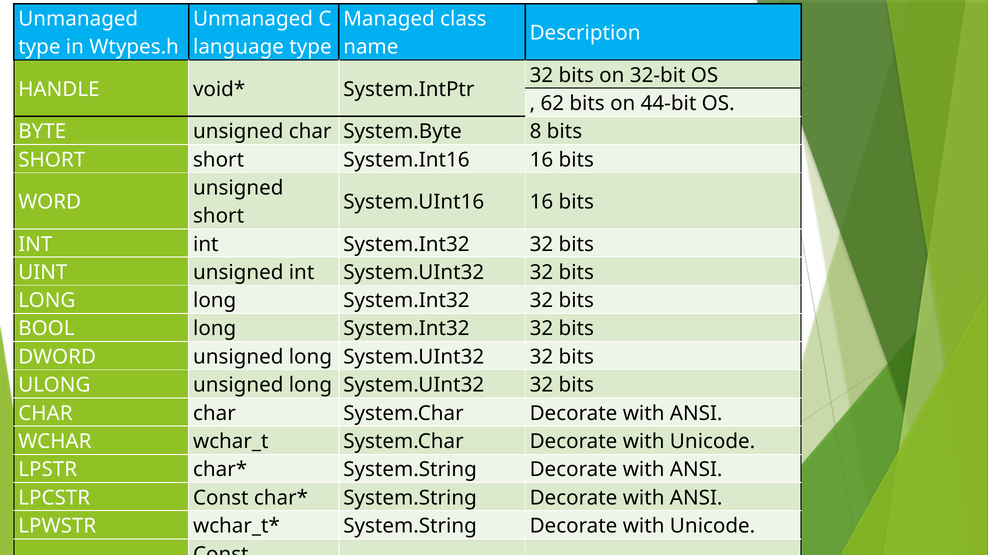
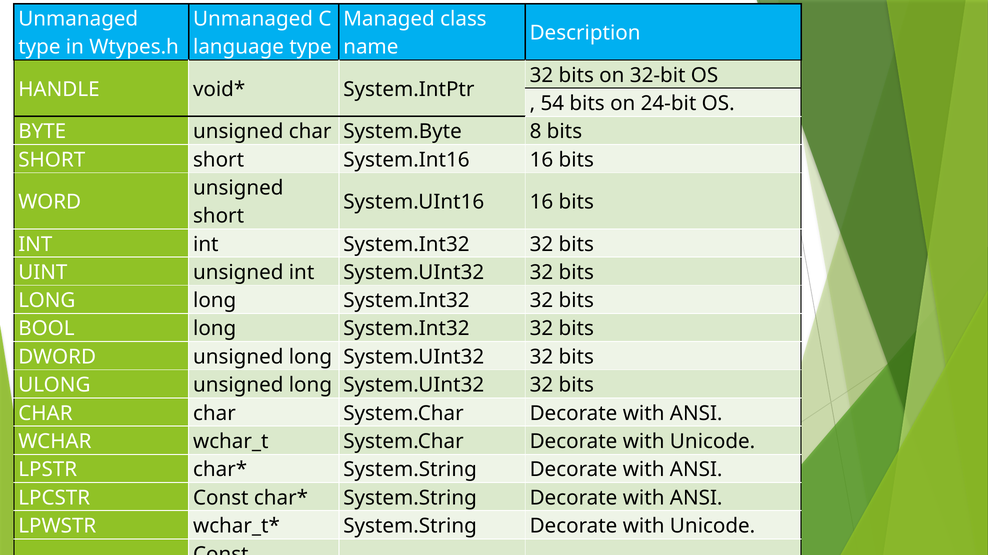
62: 62 -> 54 (552, 104)
44-bit: 44-bit -> 24-bit (668, 104)
